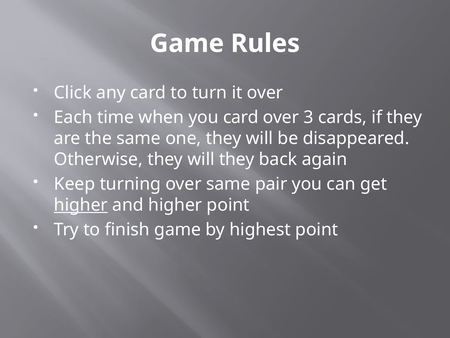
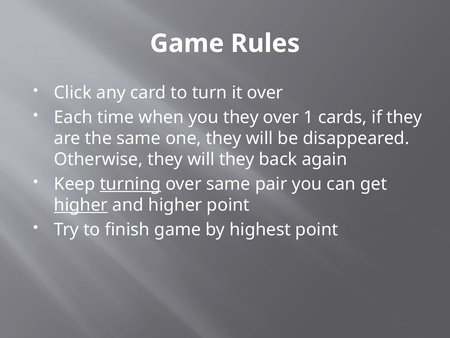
you card: card -> they (241, 117)
3: 3 -> 1 (309, 117)
turning underline: none -> present (130, 184)
